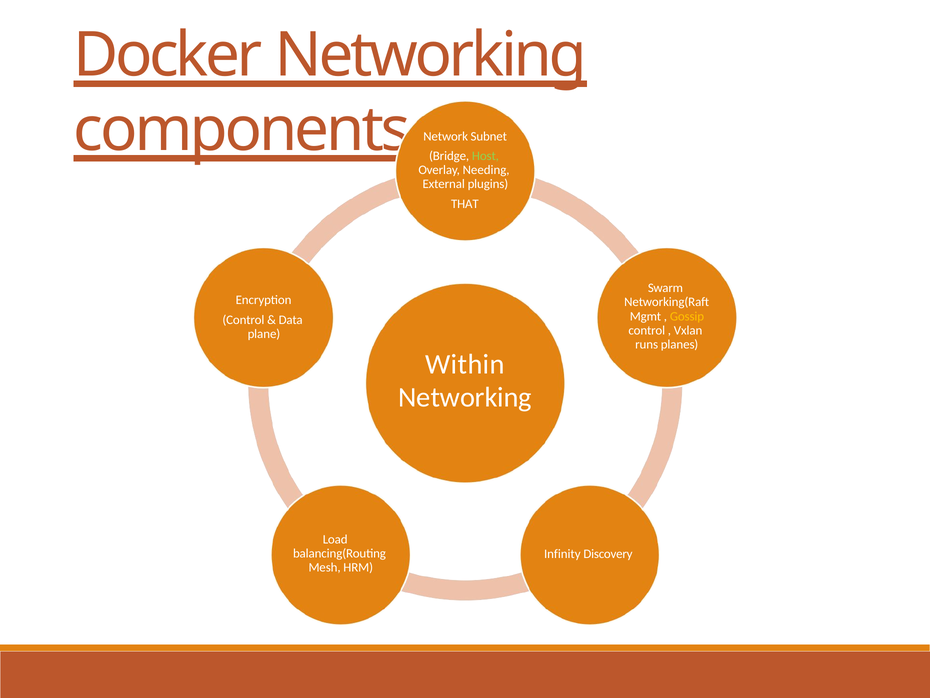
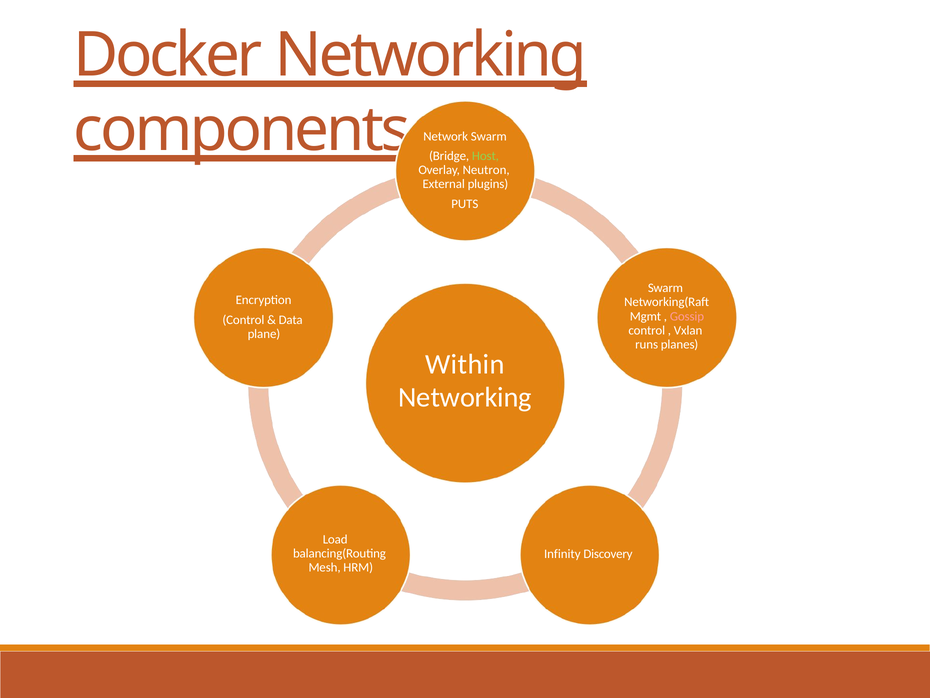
Network Subnet: Subnet -> Swarm (489, 136)
Needing: Needing -> Neutron (486, 170)
THAT: THAT -> PUTS (465, 204)
Gossip colour: yellow -> pink (687, 316)
